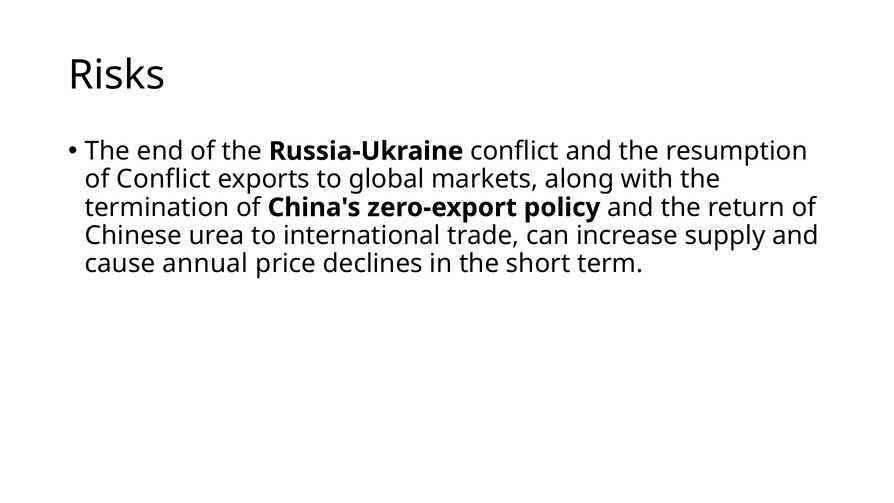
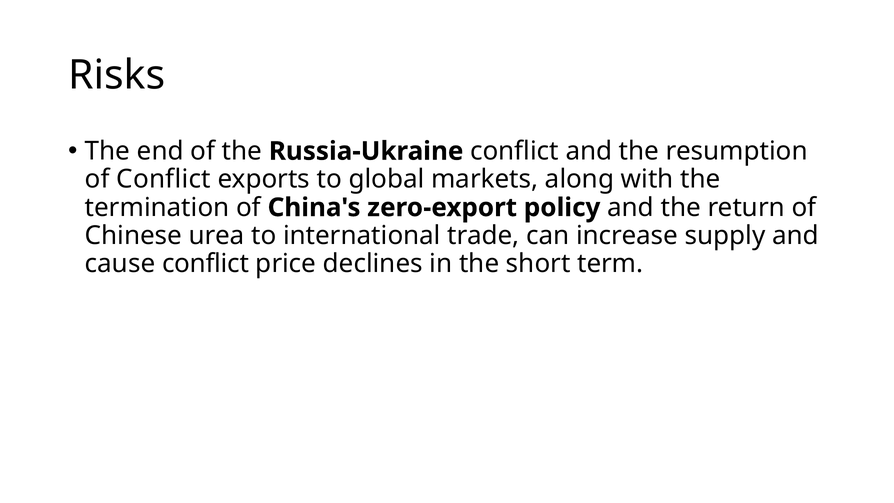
cause annual: annual -> conflict (206, 264)
